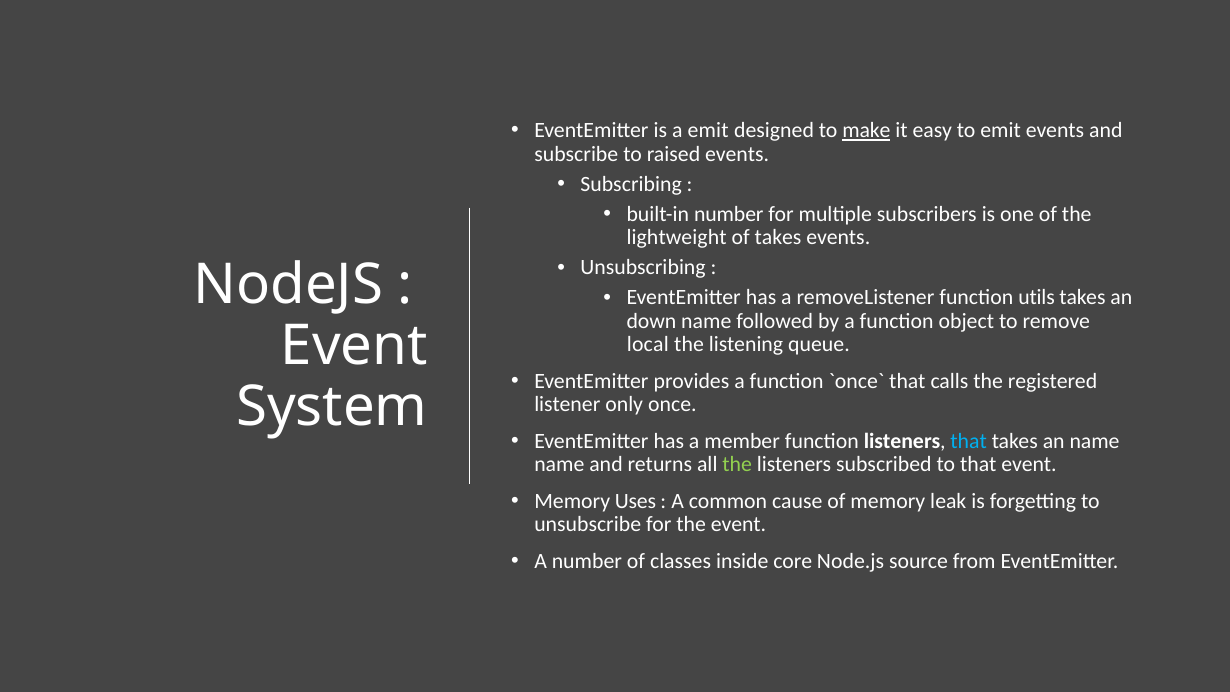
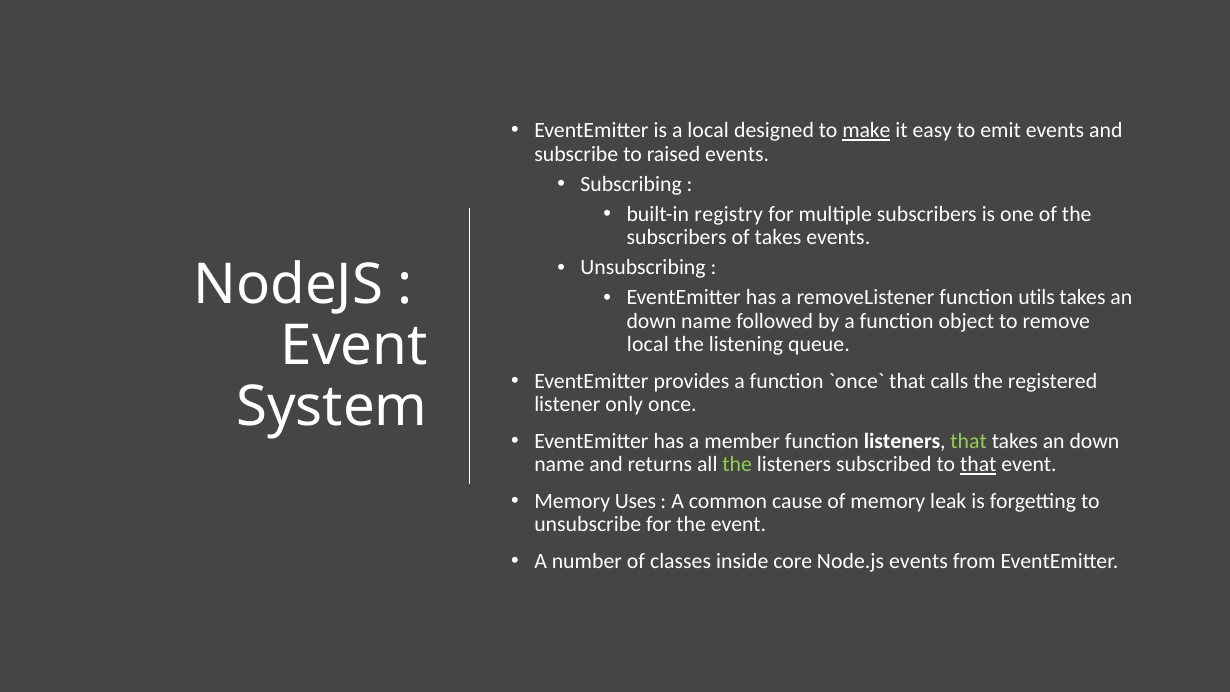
a emit: emit -> local (708, 131)
built-in number: number -> registry (729, 214)
lightweight: lightweight -> subscribers (677, 238)
that colour: light blue -> light green (969, 441)
name: name -> down (1094, 441)
that underline: none -> present (978, 465)
Node.js source: source -> events (918, 561)
